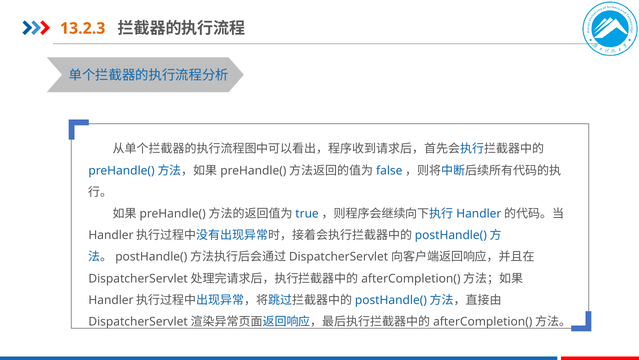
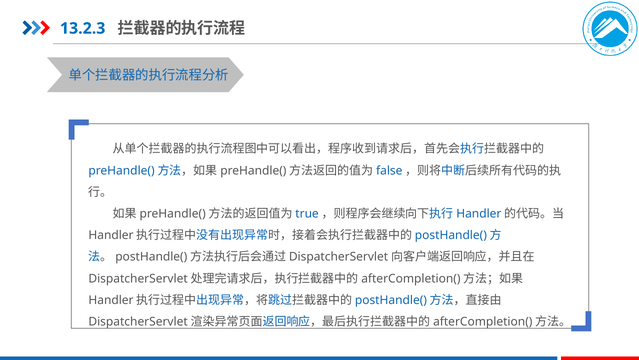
13.2.3 colour: orange -> blue (83, 28)
